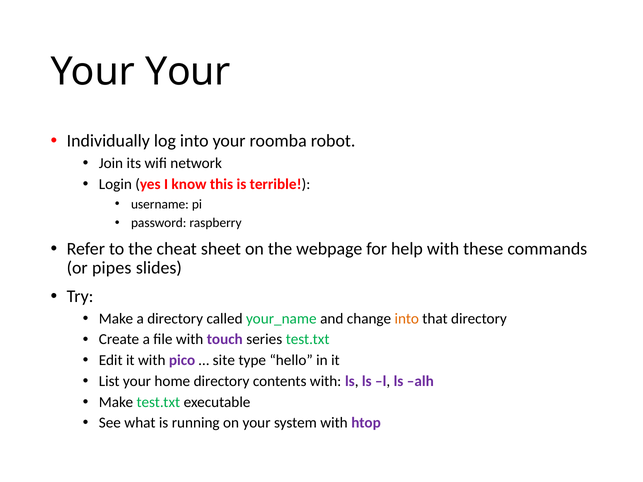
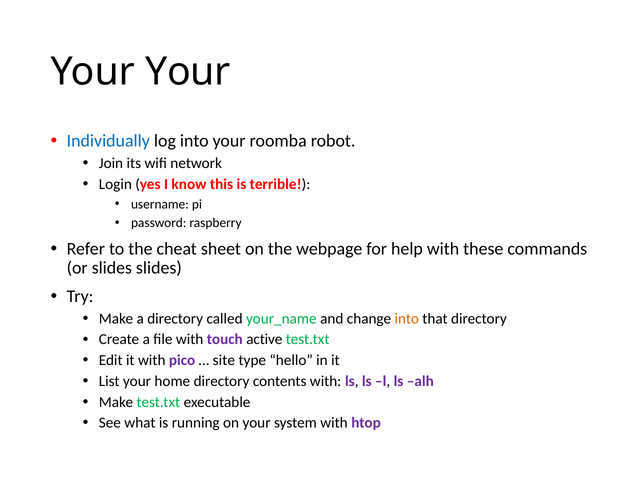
Individually colour: black -> blue (108, 141)
or pipes: pipes -> slides (112, 268)
series: series -> active (264, 340)
